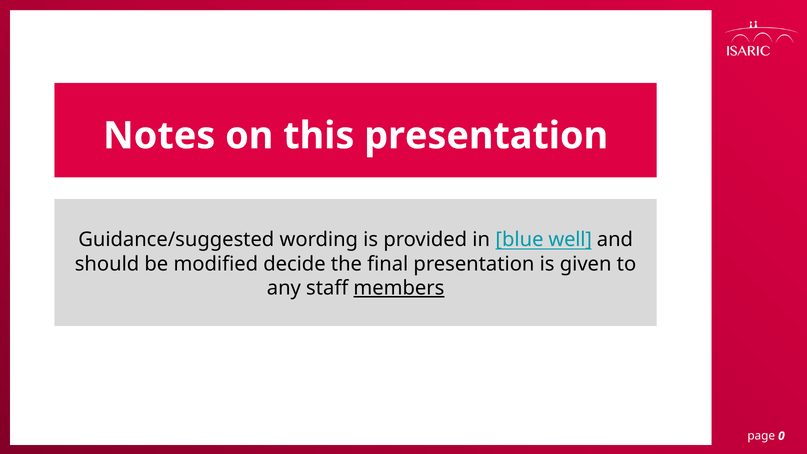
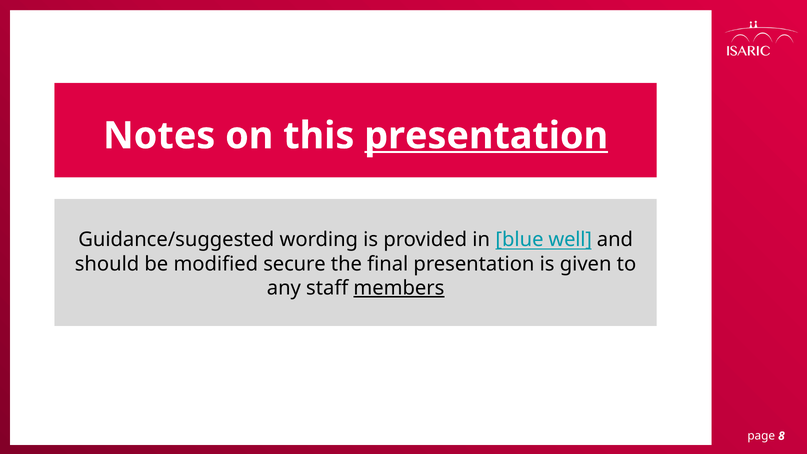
presentation underline: none -> present (486, 136)
decide: decide -> secure (295, 264)
0: 0 -> 8 (781, 436)
